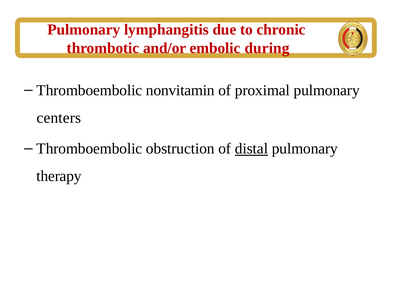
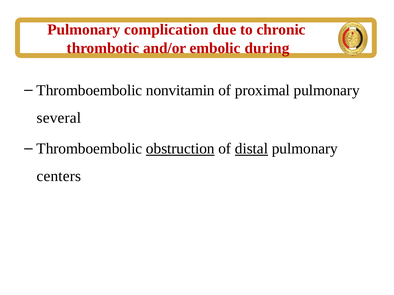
lymphangitis: lymphangitis -> complication (166, 30)
centers: centers -> several (59, 118)
obstruction underline: none -> present (180, 149)
therapy: therapy -> centers (59, 176)
